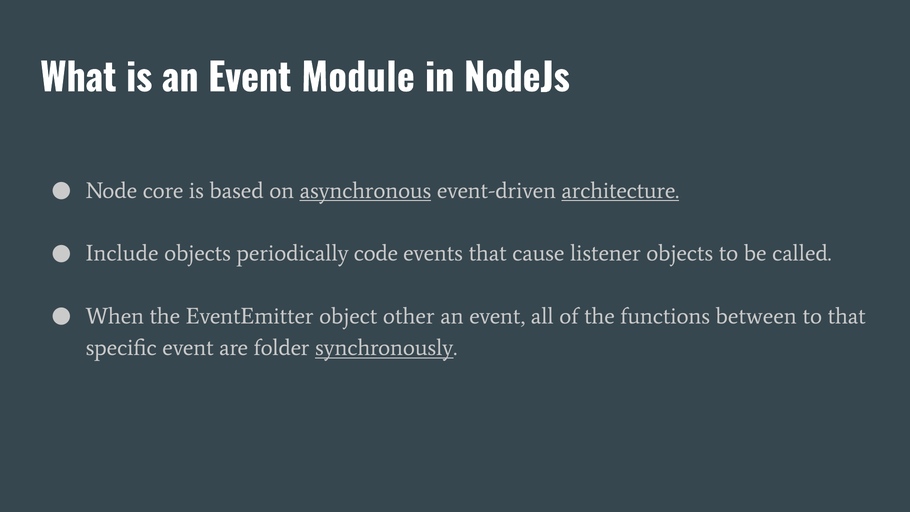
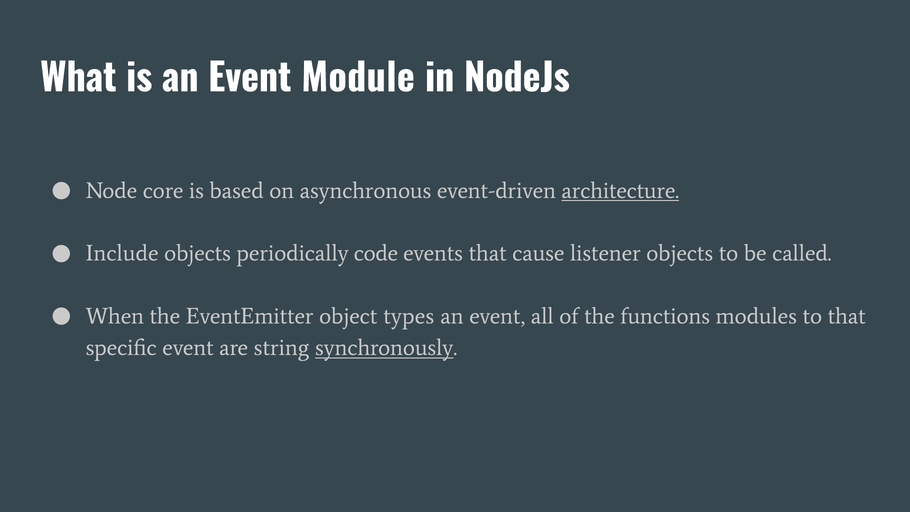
asynchronous underline: present -> none (365, 191)
other: other -> types (409, 316)
between: between -> modules (756, 316)
folder: folder -> string (281, 348)
